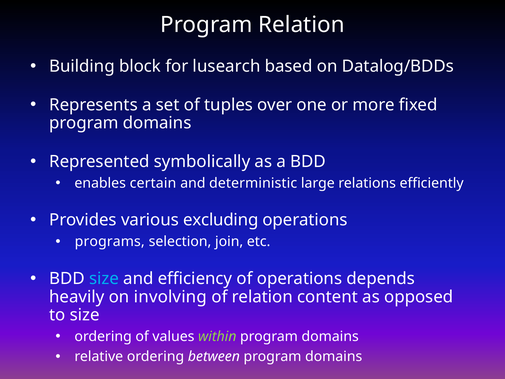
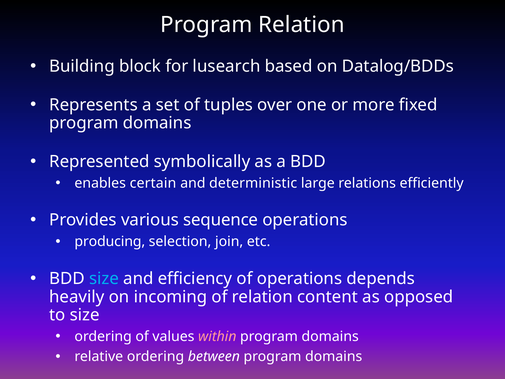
excluding: excluding -> sequence (221, 220)
programs: programs -> producing (110, 241)
involving: involving -> incoming (171, 297)
within colour: light green -> pink (217, 336)
